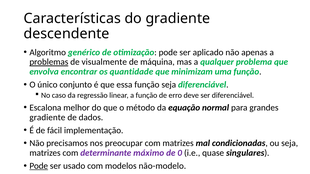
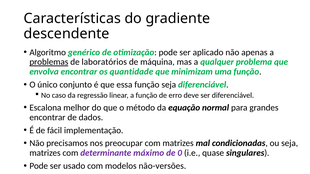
visualmente: visualmente -> laboratórios (104, 62)
gradiente: gradiente -> encontrar (47, 118)
Pode underline: present -> none (39, 166)
não-modelo: não-modelo -> não-versões (162, 166)
